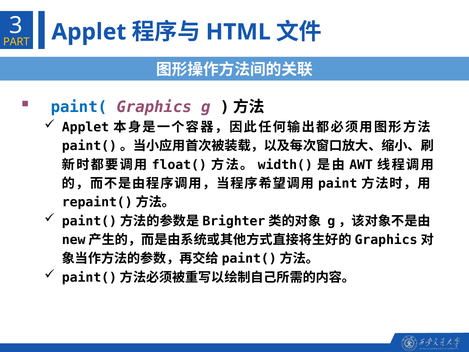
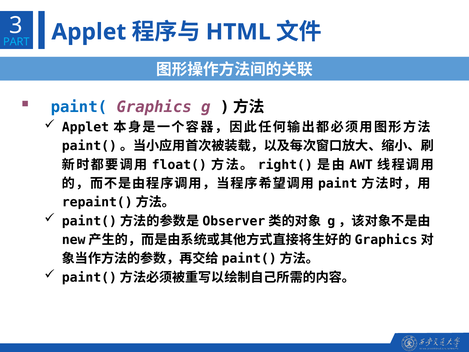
PART colour: yellow -> light blue (16, 42)
width(: width( -> right( (285, 165)
Brighter: Brighter -> Observer (234, 221)
